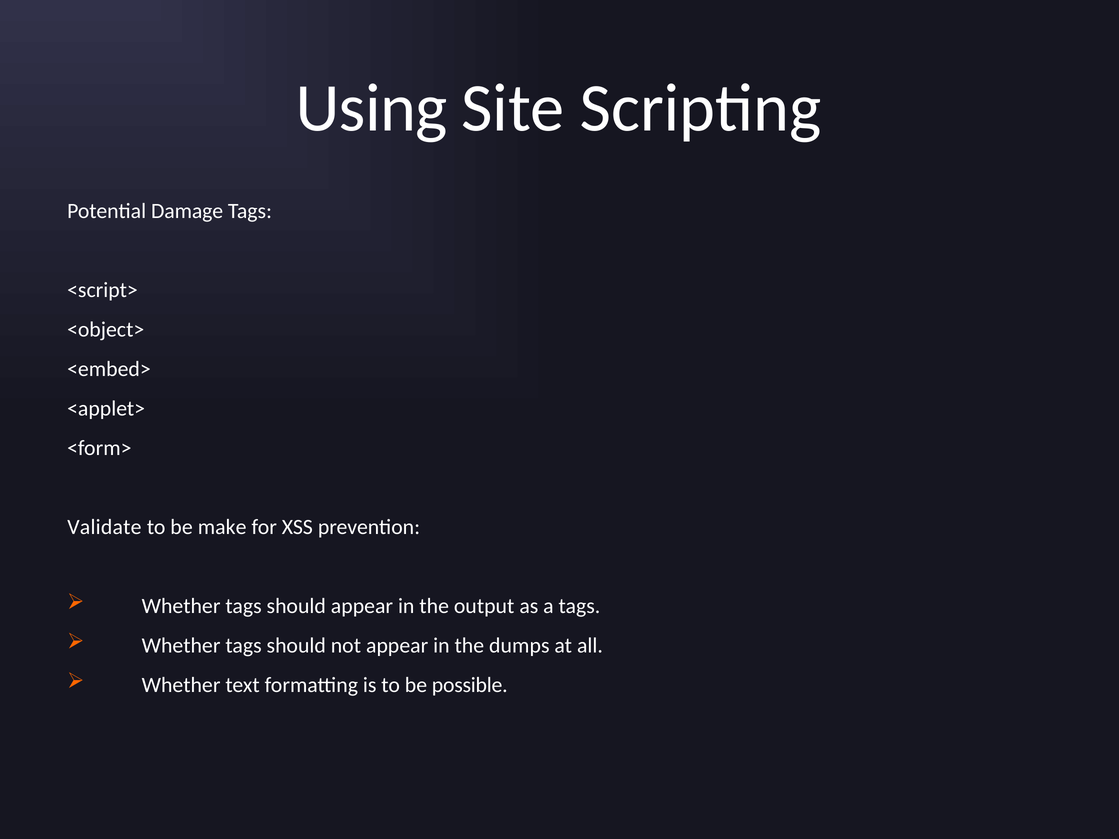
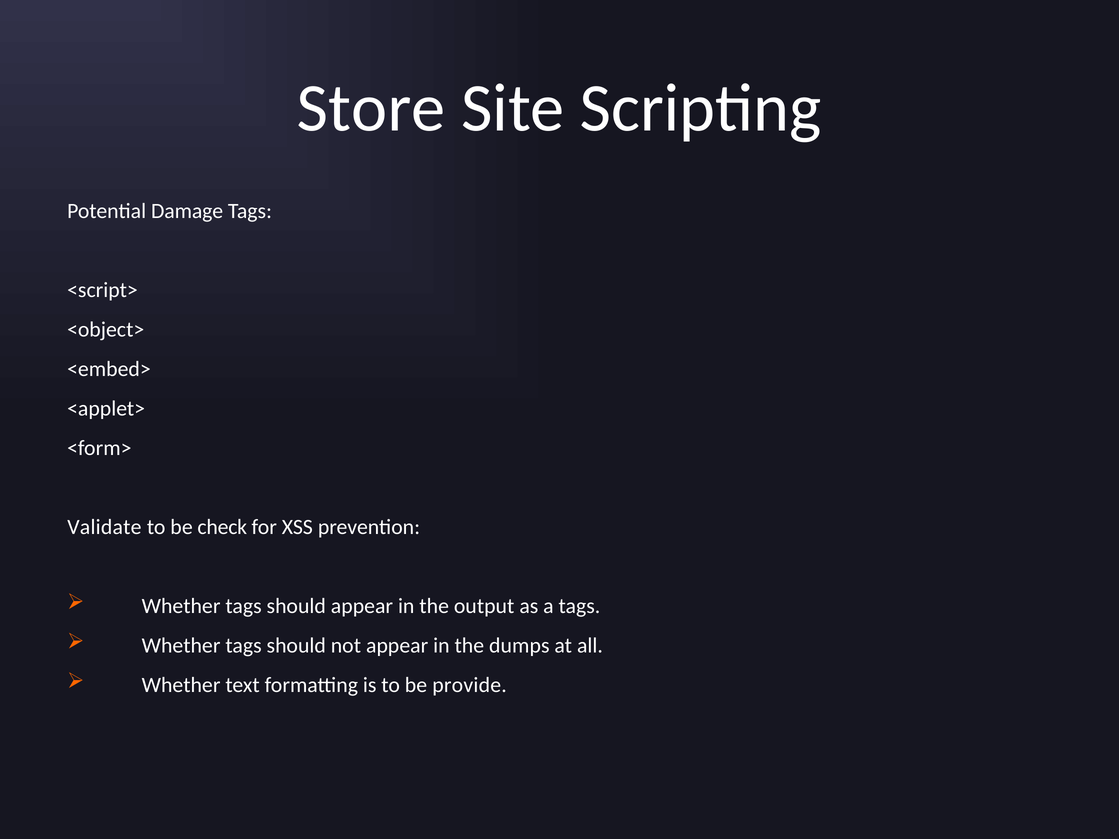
Using: Using -> Store (371, 108)
make: make -> check (222, 527)
possible: possible -> provide (470, 685)
